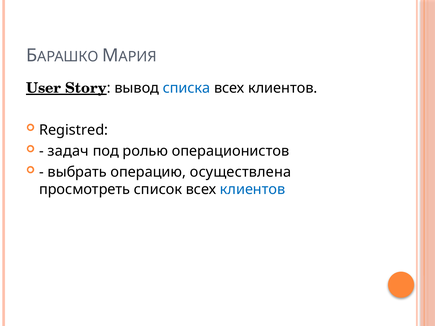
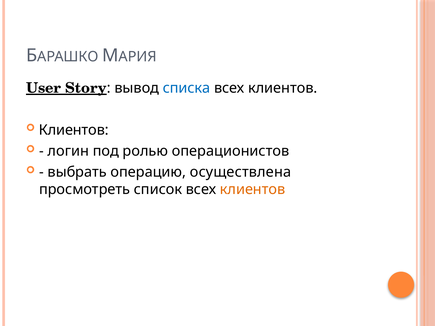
Registred: Registred -> Клиентов (74, 130)
задач: задач -> логин (68, 151)
клиентов colour: blue -> orange (253, 190)
